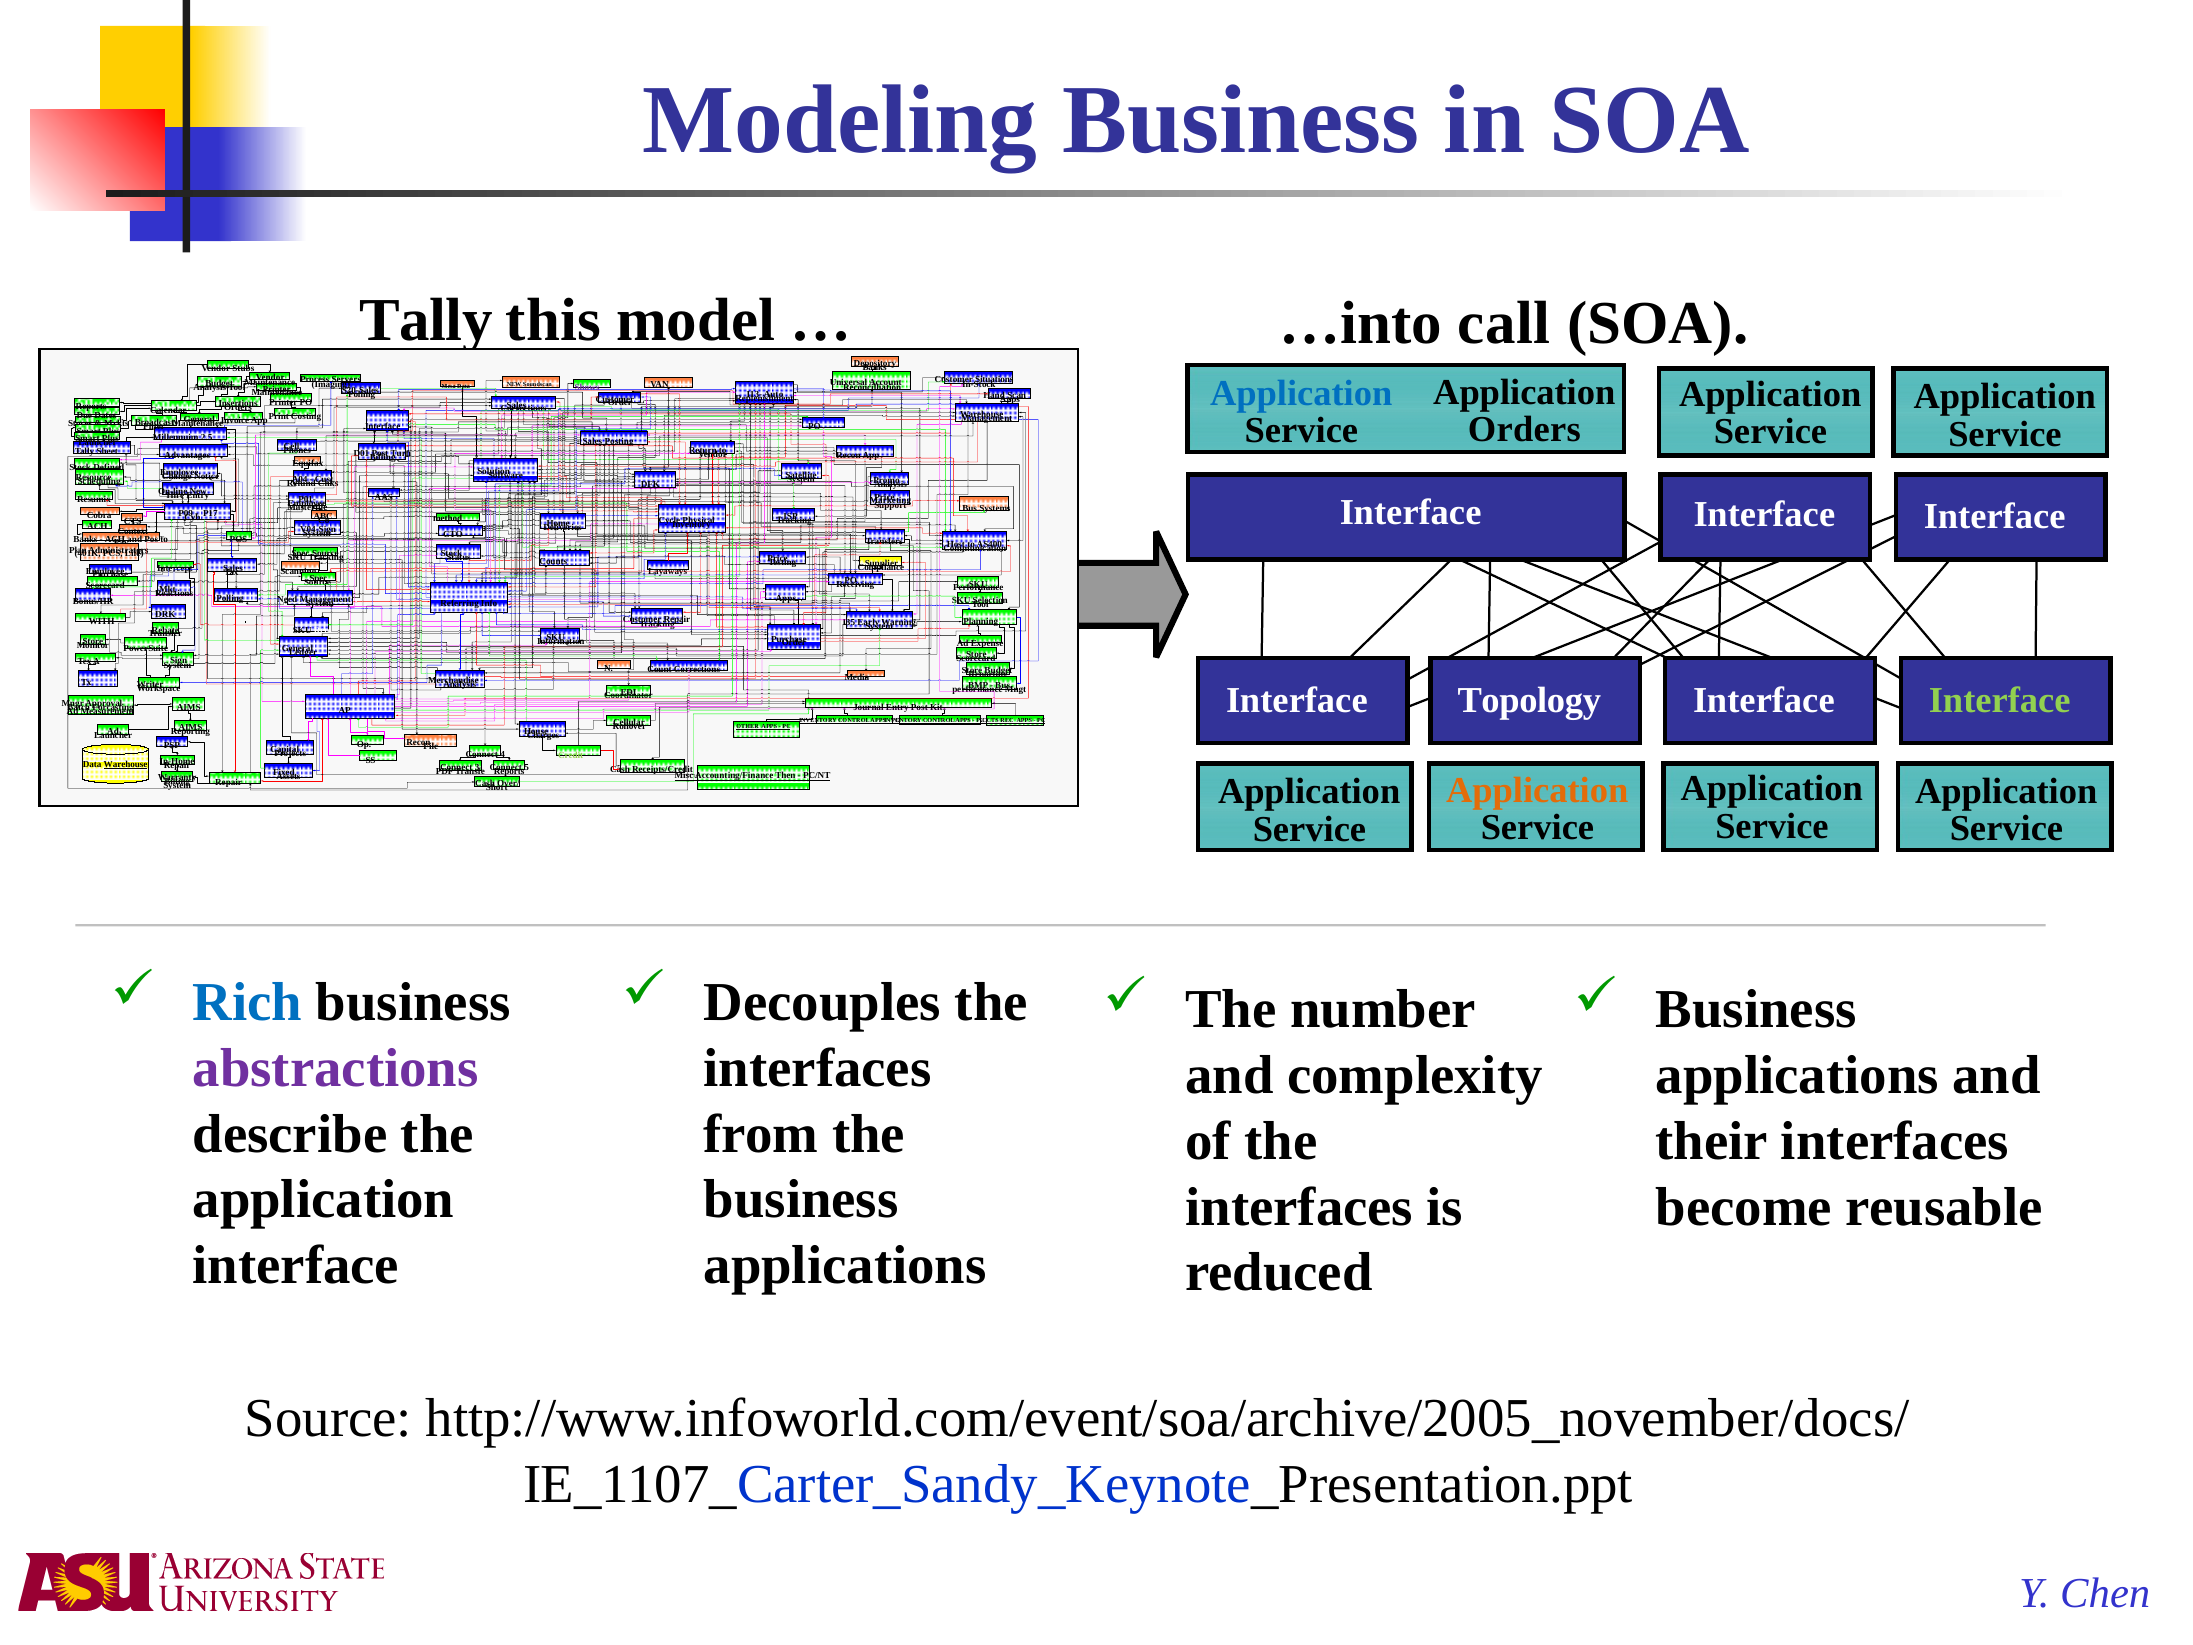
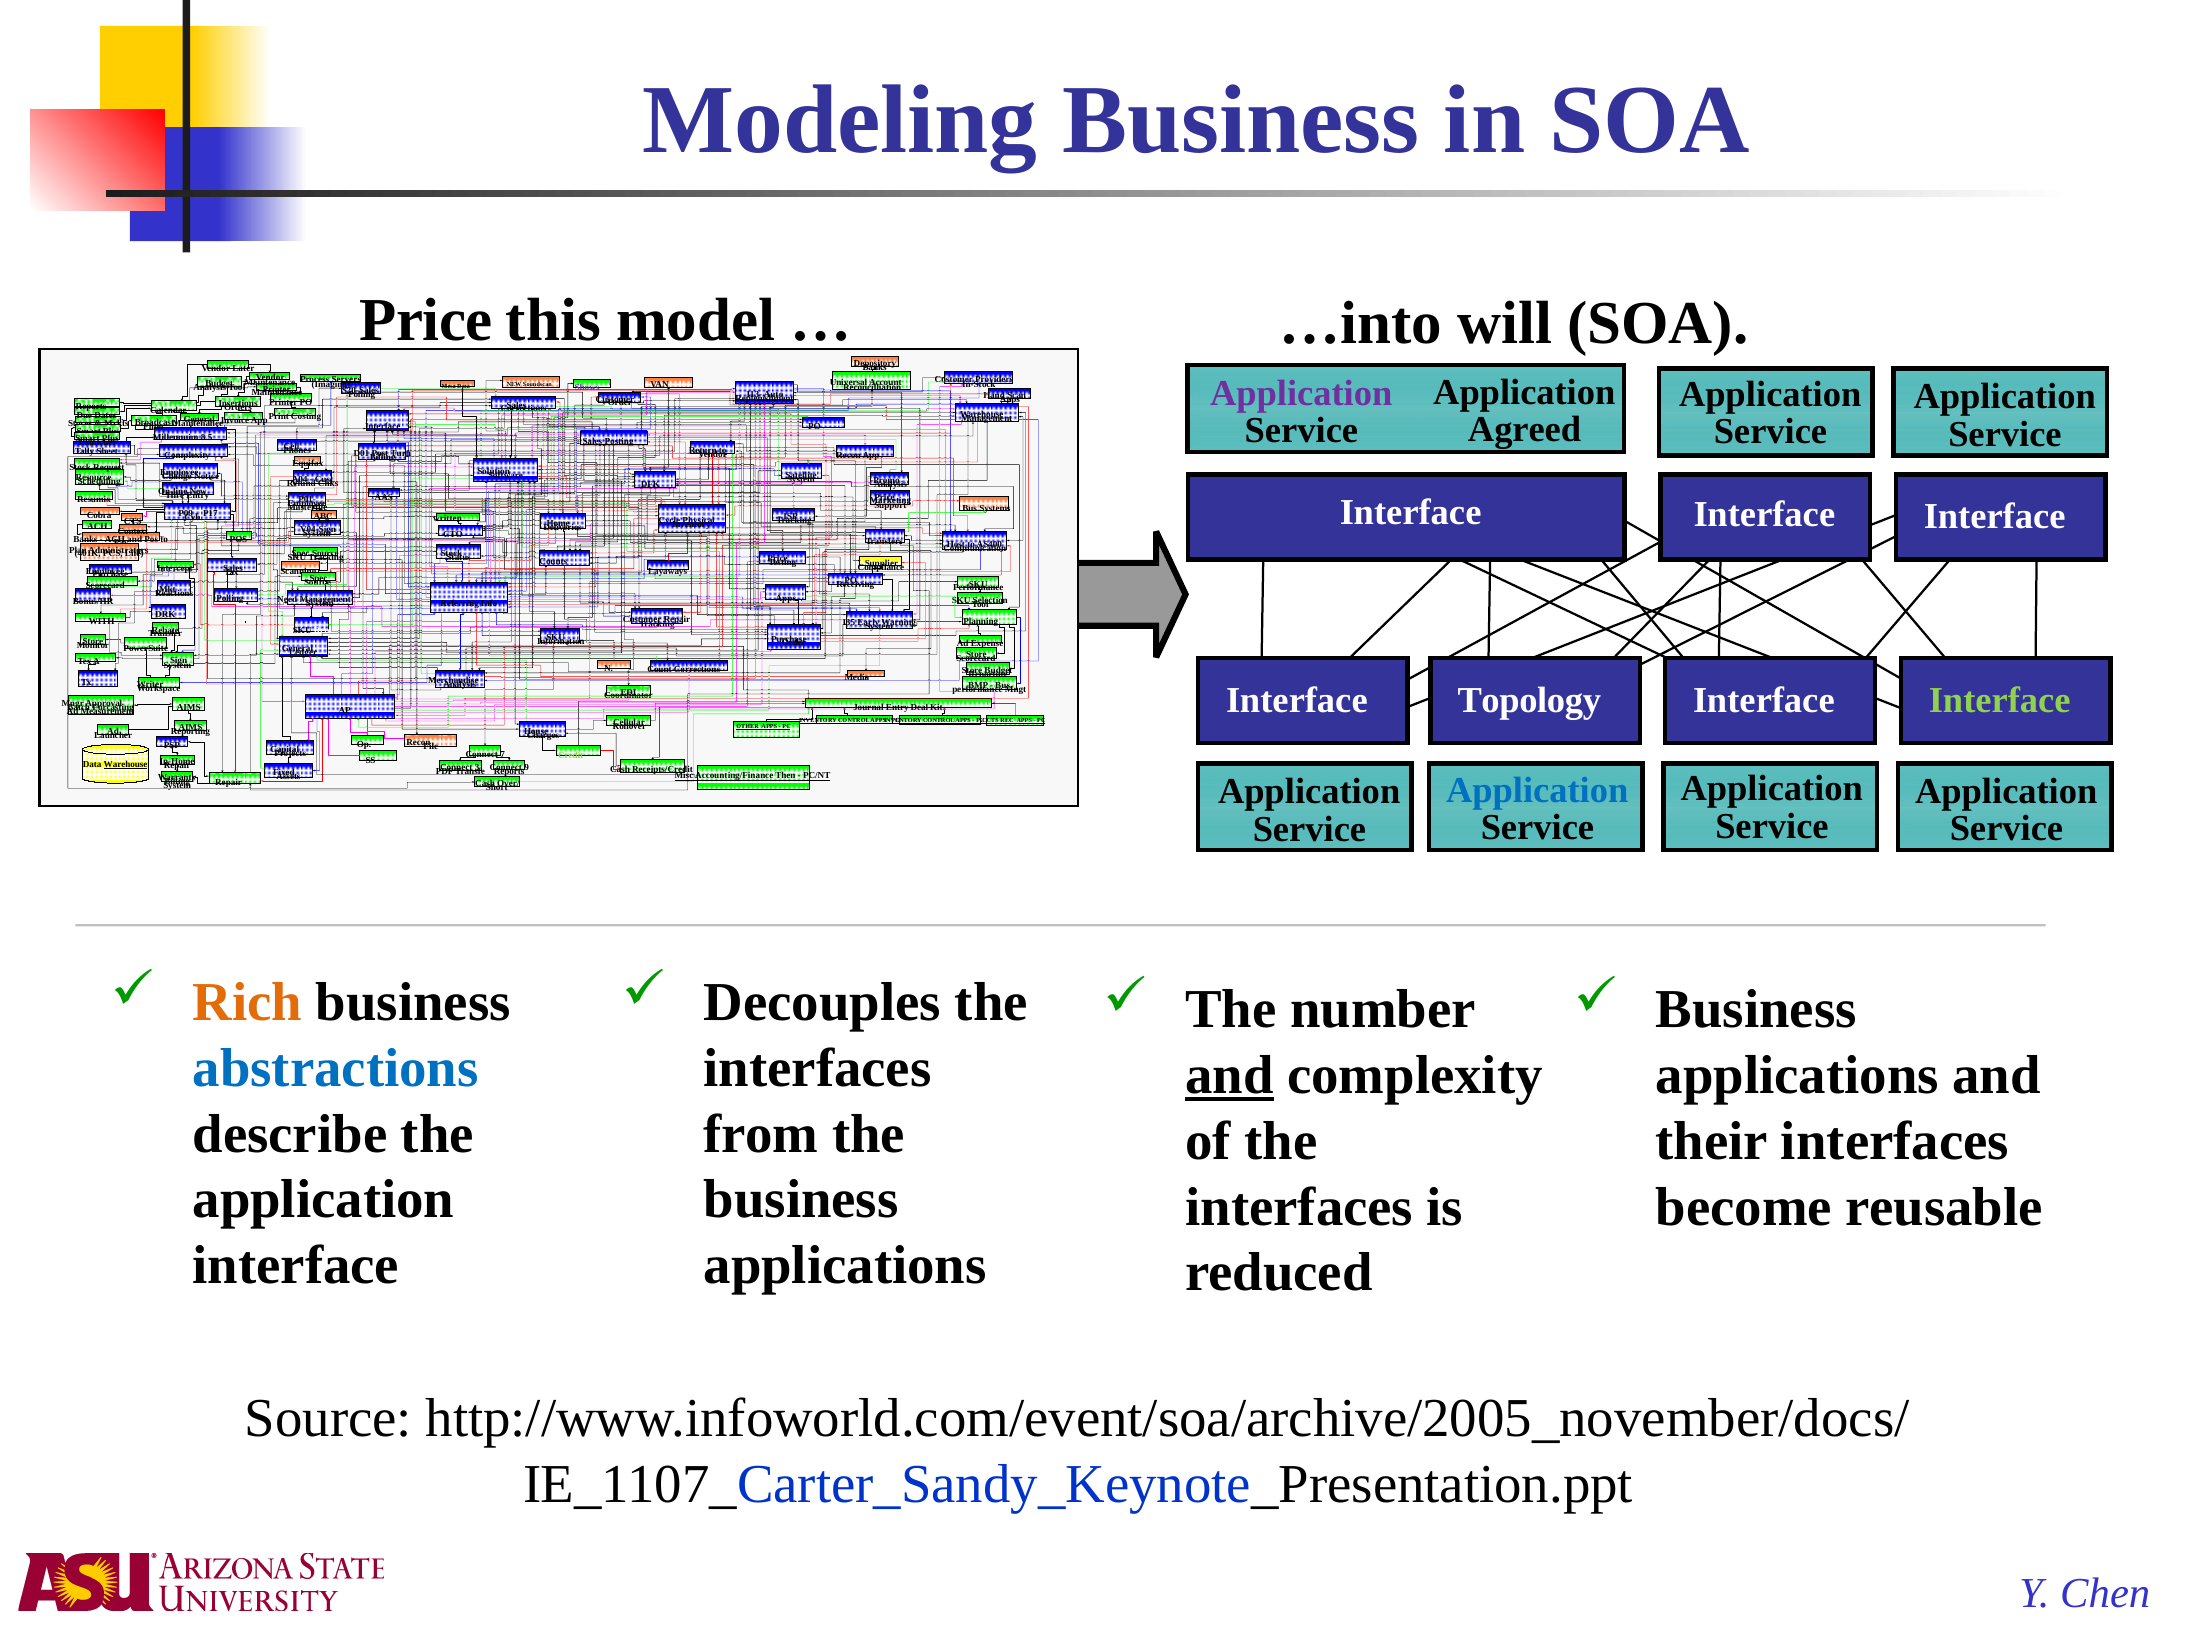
Tally: Tally -> Price (426, 320)
call: call -> will (1505, 324)
Stubs: Stubs -> Later (243, 368)
Situations: Situations -> Providers (994, 380)
Application colour: blue -> purple (1301, 394)
Orders: Orders -> Agreed (1525, 429)
2.5: 2.5 -> 8.5 (207, 438)
Advantages: Advantages -> Complexity (187, 455)
Defined: Defined -> Request (109, 467)
method: method -> written (447, 519)
Entry Post: Post -> Deal (919, 707)
4: 4 -> 7 (503, 754)
5: 5 -> 9 (527, 767)
Application colour: orange -> blue (1537, 790)
Rich colour: blue -> orange (248, 1002)
abstractions colour: purple -> blue (336, 1068)
and underline: none -> present (1230, 1075)
